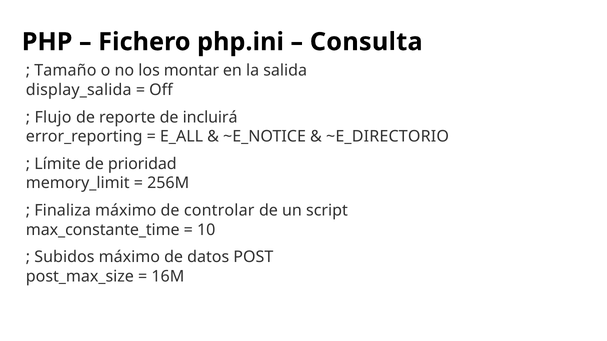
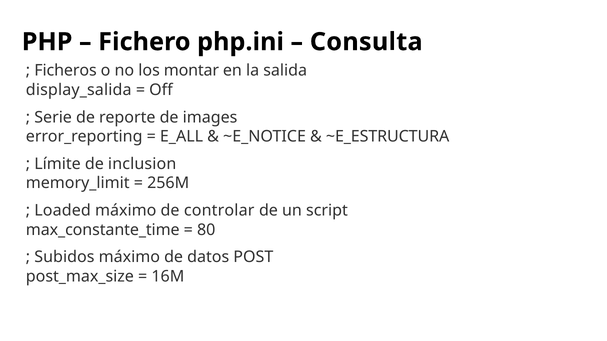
Tamaño: Tamaño -> Ficheros (66, 71)
Flujo: Flujo -> Serie (53, 117)
incluirá: incluirá -> images (210, 117)
~E_DIRECTORIO: ~E_DIRECTORIO -> ~E_ESTRUCTURA (388, 137)
prioridad: prioridad -> inclusion (142, 164)
Finaliza: Finaliza -> Loaded (63, 211)
10: 10 -> 80 (206, 230)
